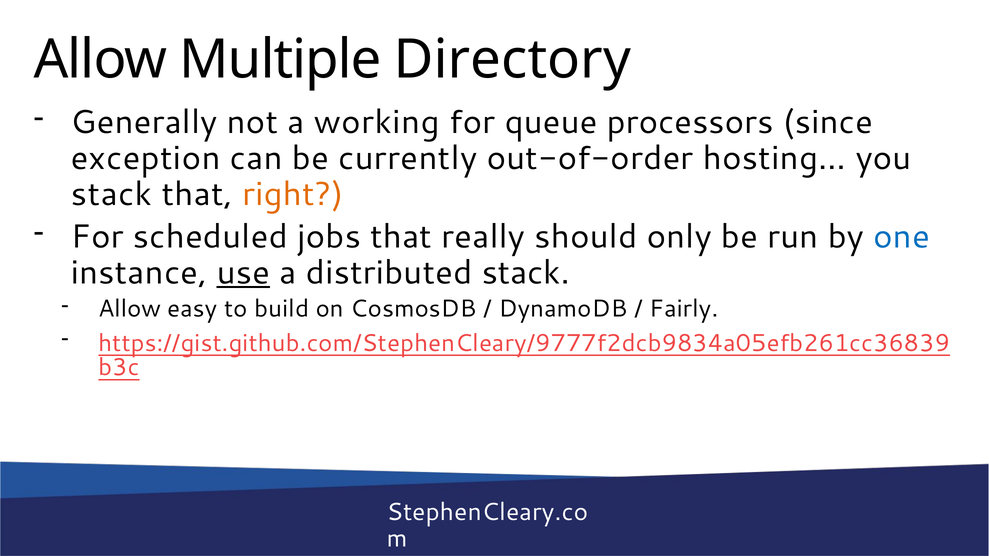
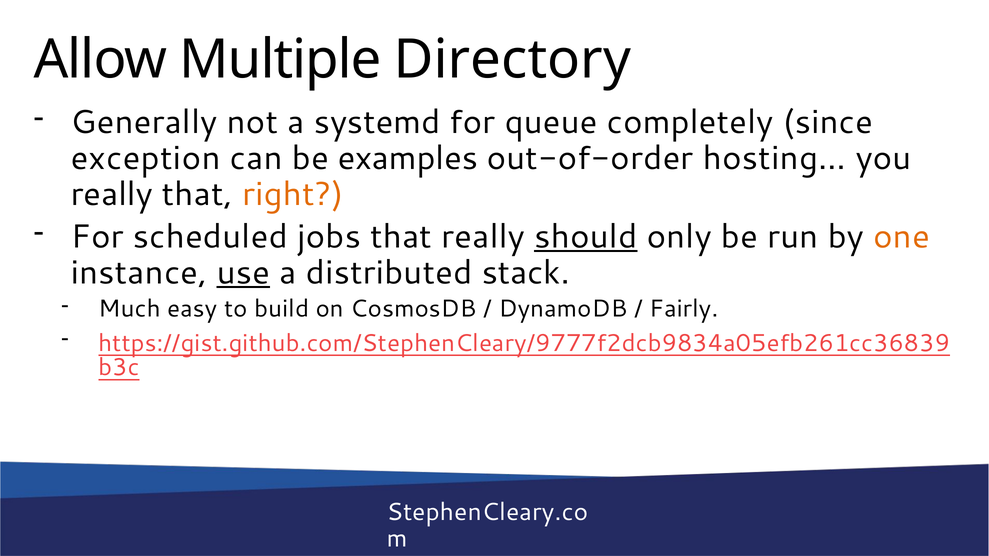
working: working -> systemd (377, 122)
processors: processors -> completely (690, 122)
currently: currently -> examples (408, 158)
stack: stack -> really (112, 194)
should underline: none -> present (586, 237)
one colour: blue -> orange (902, 237)
Allow: Allow -> Much (129, 309)
